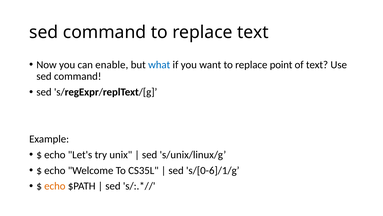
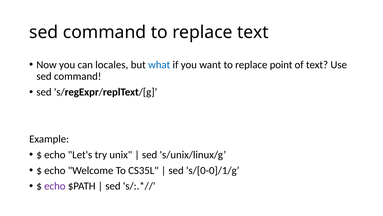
enable: enable -> locales (112, 65)
s/[0-6]/1/g: s/[0-6]/1/g -> s/[0-0]/1/g (213, 170)
echo colour: orange -> purple (55, 186)
